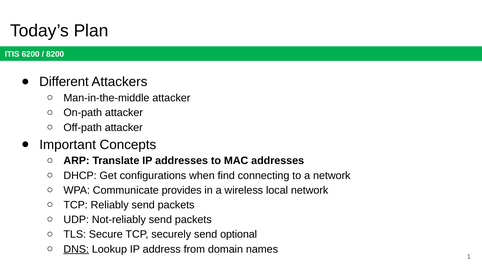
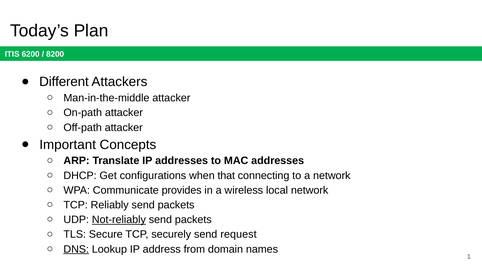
find: find -> that (226, 176)
Not-reliably underline: none -> present (119, 220)
optional: optional -> request (239, 235)
